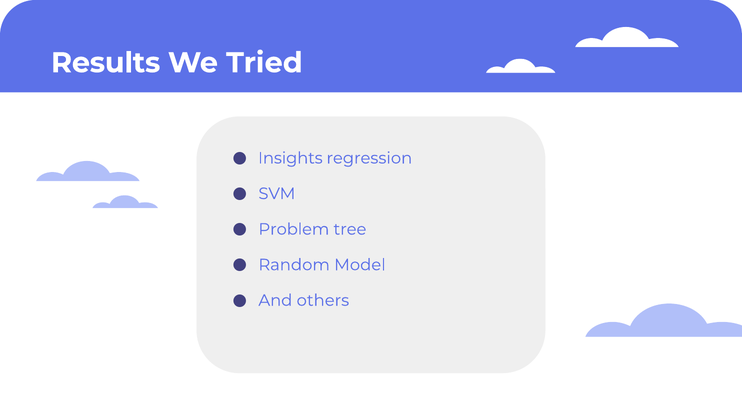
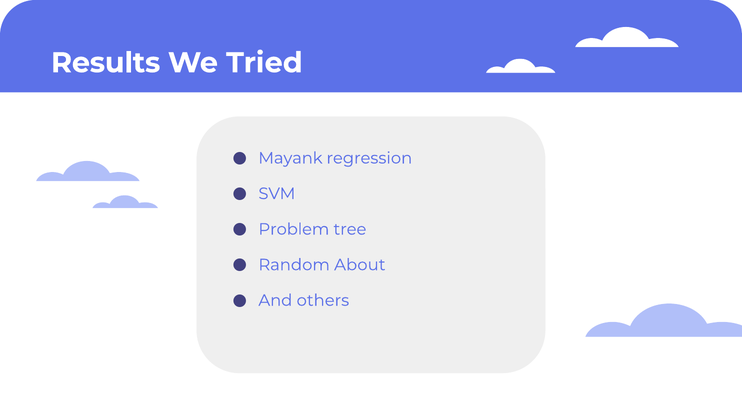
Insights: Insights -> Mayank (290, 158)
Model: Model -> About (360, 265)
